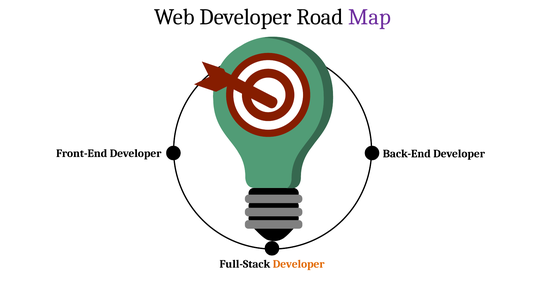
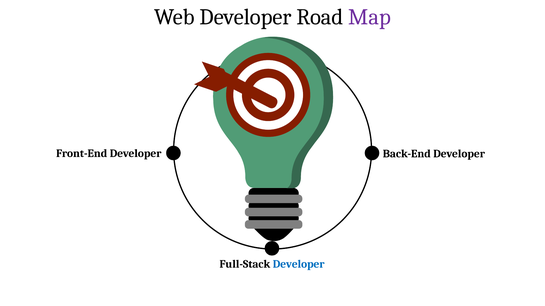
Developer colour: orange -> blue (299, 265)
